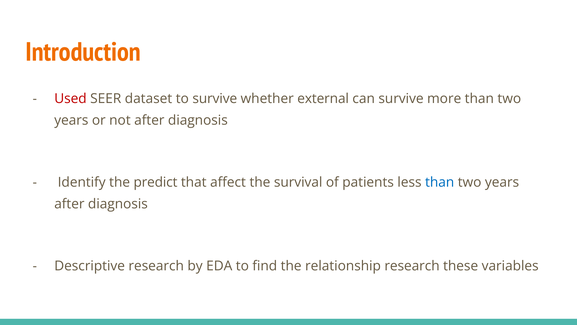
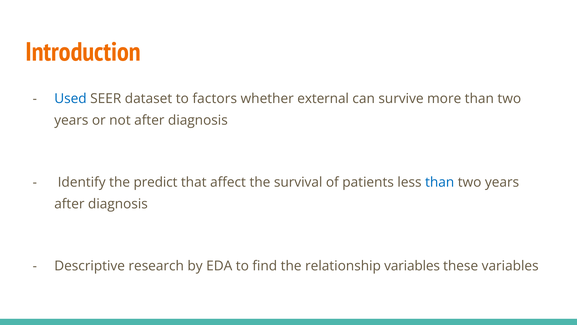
Used colour: red -> blue (70, 99)
to survive: survive -> factors (215, 99)
relationship research: research -> variables (412, 266)
